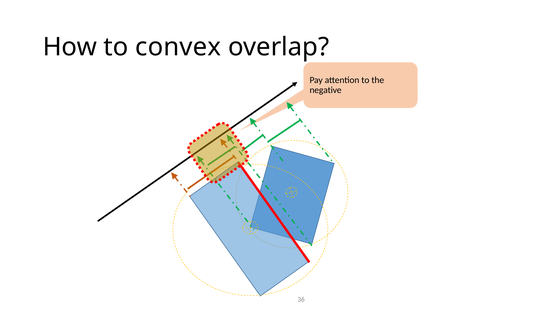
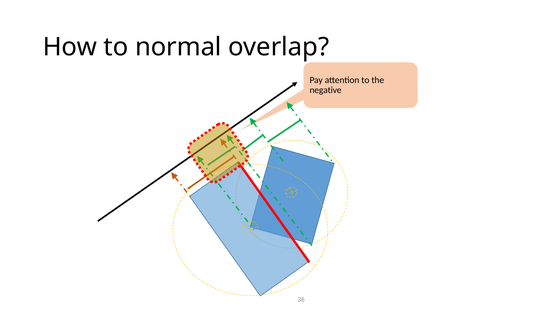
convex: convex -> normal (178, 47)
